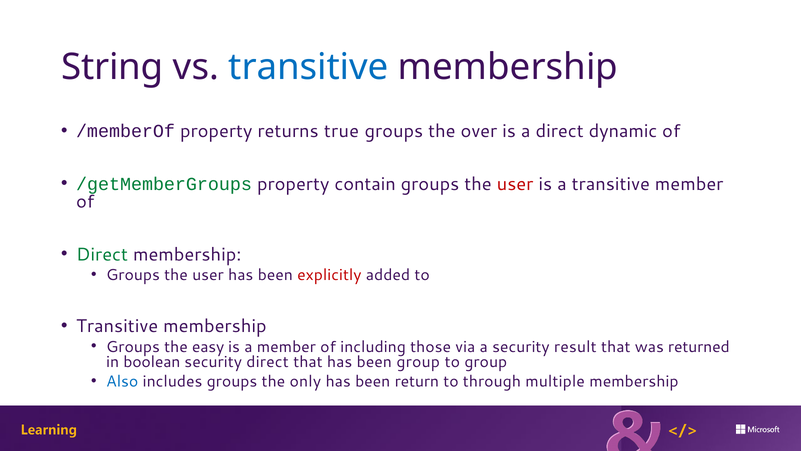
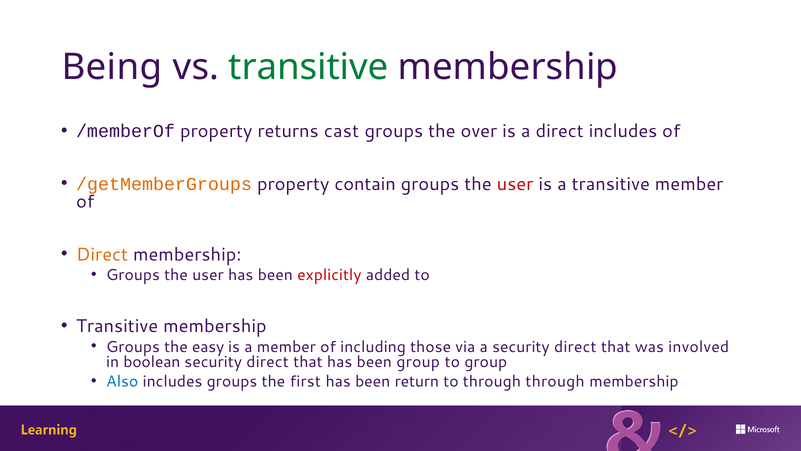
String: String -> Being (112, 67)
transitive colour: blue -> green (308, 67)
true: true -> cast (342, 131)
direct dynamic: dynamic -> includes (623, 131)
/getMemberGroups colour: green -> orange (164, 184)
Direct colour: green -> orange (102, 254)
a security result: result -> direct (575, 346)
returned: returned -> involved (699, 346)
only: only -> first (305, 381)
through multiple: multiple -> through (555, 381)
